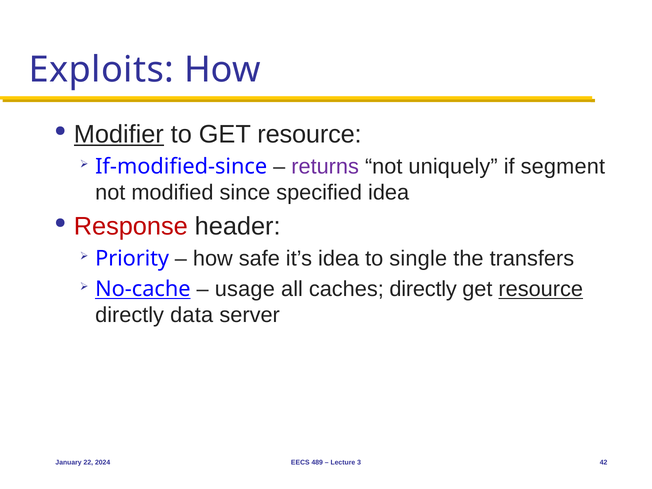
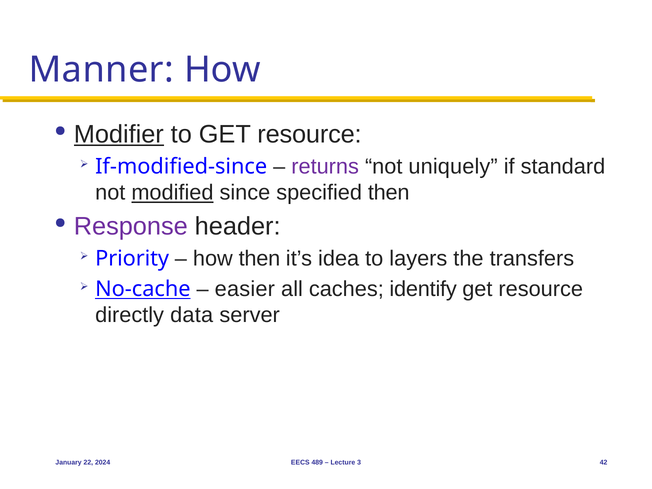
Exploits: Exploits -> Manner (101, 70)
segment: segment -> standard (563, 167)
modified underline: none -> present (172, 193)
specified idea: idea -> then (389, 193)
Response colour: red -> purple (131, 226)
how safe: safe -> then (259, 259)
single: single -> layers (418, 259)
usage: usage -> easier (245, 289)
caches directly: directly -> identify (423, 289)
resource underline: present -> none (541, 289)
